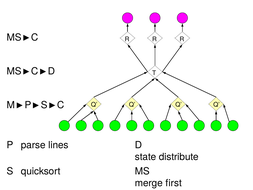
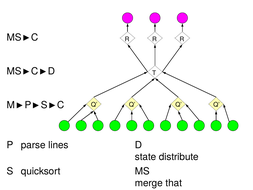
first: first -> that (174, 183)
